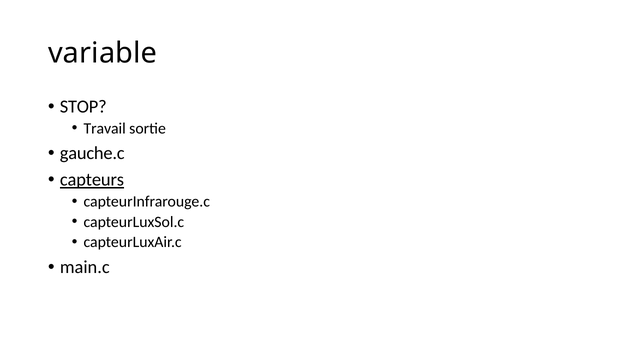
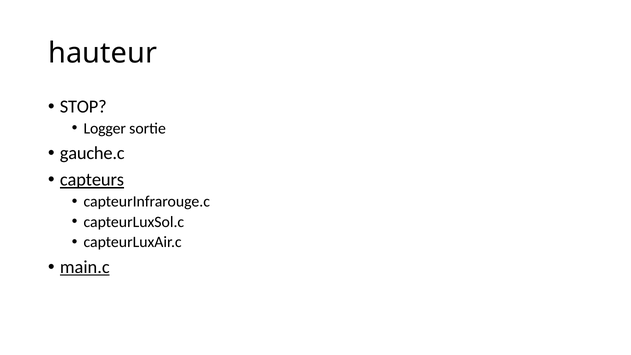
variable: variable -> hauteur (103, 53)
Travail: Travail -> Logger (105, 128)
main.c underline: none -> present (85, 267)
